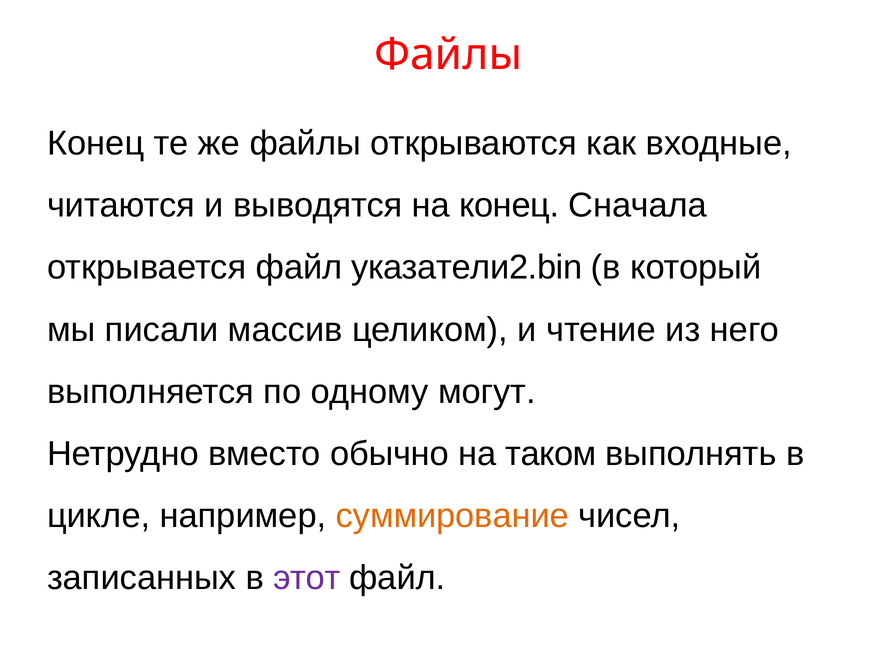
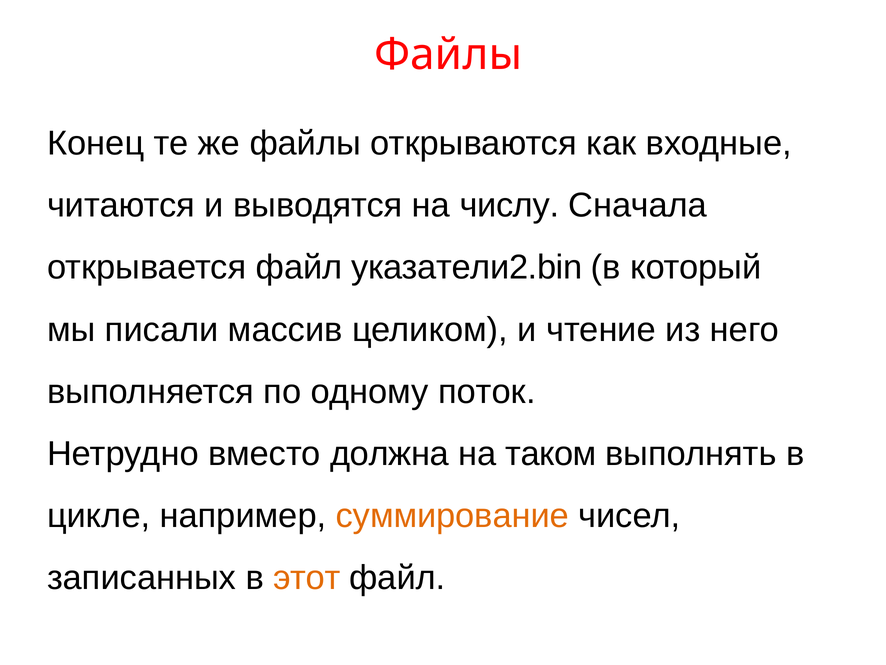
на конец: конец -> числу (509, 205)
могут: могут -> поток (487, 391)
обычно: обычно -> должна (390, 454)
этот colour: purple -> orange (307, 578)
